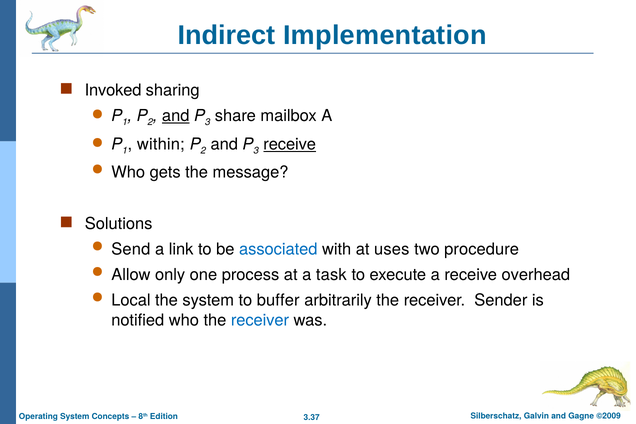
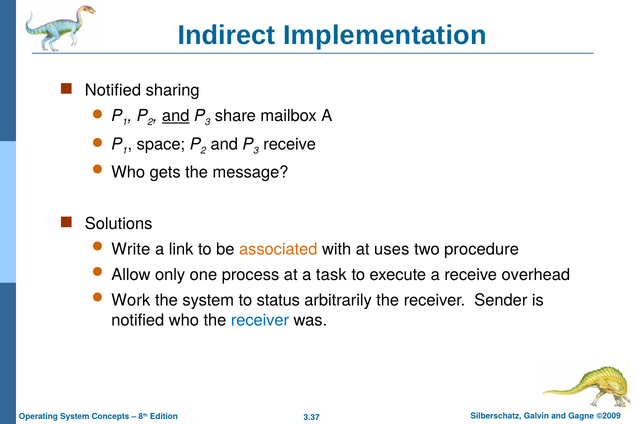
Invoked: Invoked -> Notified (113, 90)
within: within -> space (161, 144)
receive underline: present -> none (290, 144)
Send: Send -> Write (131, 249)
associated colour: blue -> orange (278, 249)
Local: Local -> Work (131, 300)
buffer: buffer -> status (278, 300)
